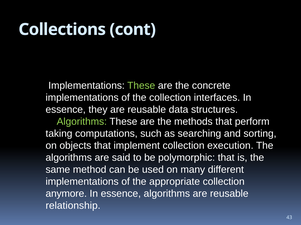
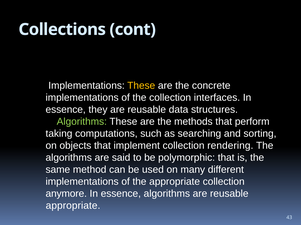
These colour: light green -> yellow (141, 86)
execution: execution -> rendering (230, 146)
relationship: relationship -> appropriate (73, 206)
